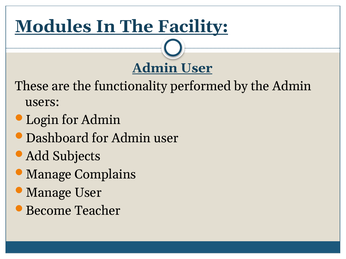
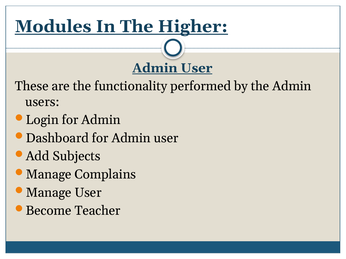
Facility: Facility -> Higher (193, 26)
